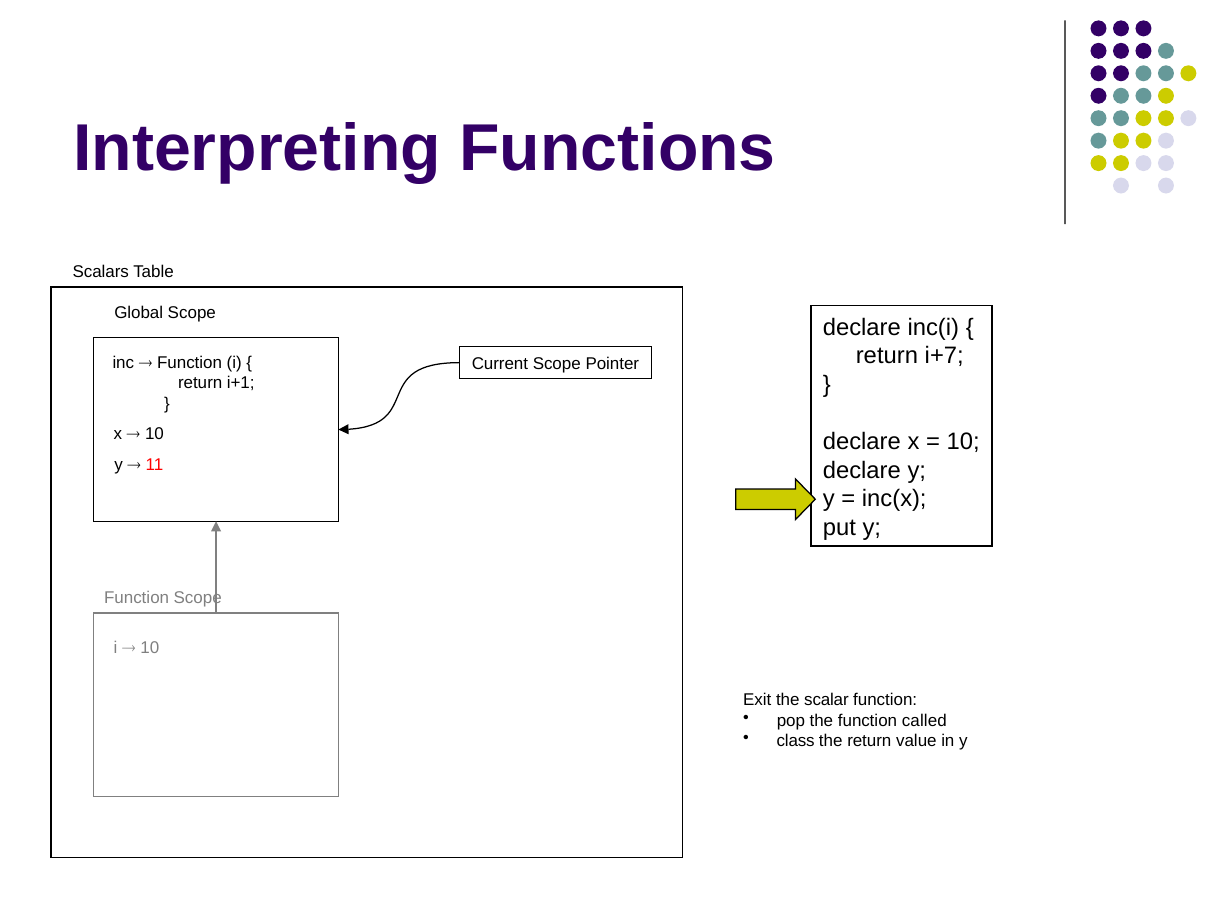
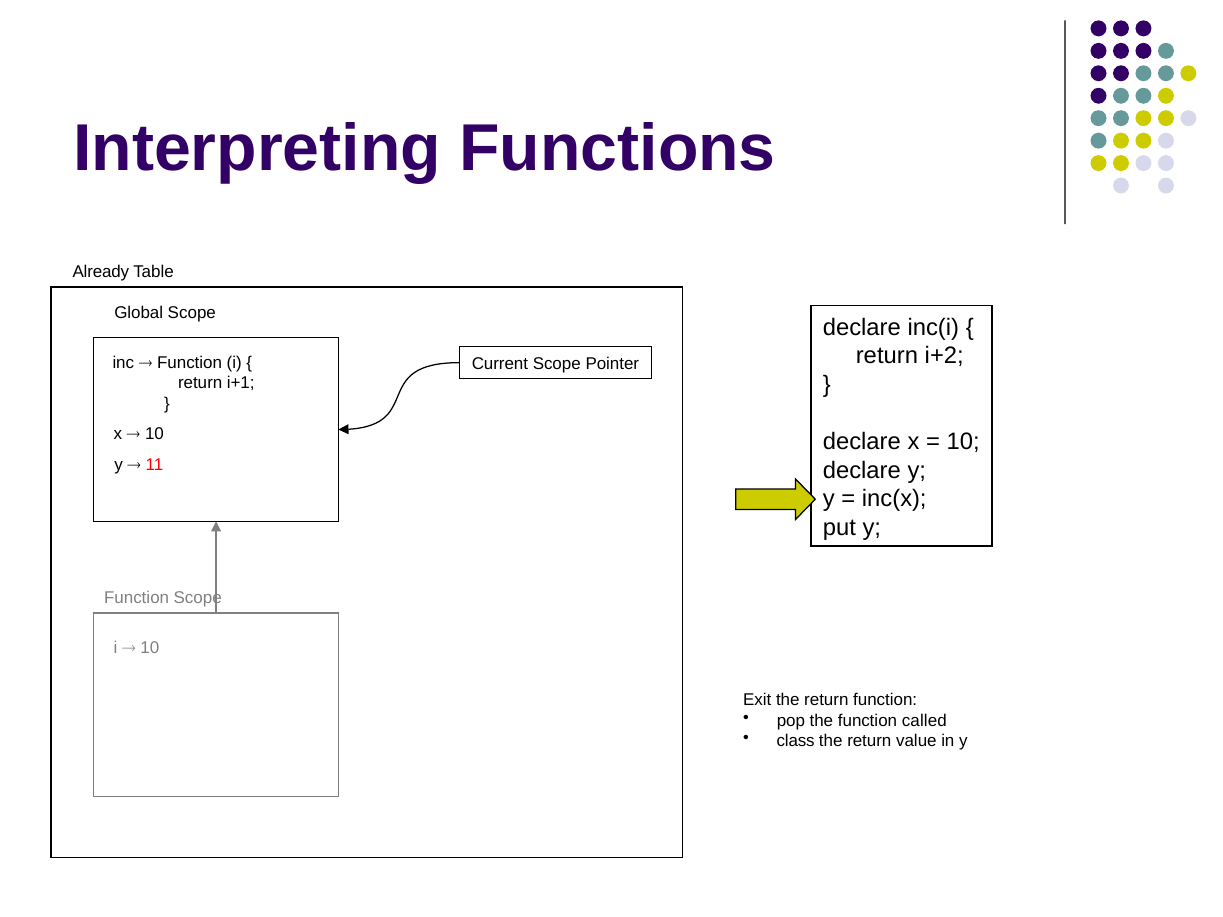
Scalars: Scalars -> Already (101, 272)
i+7: i+7 -> i+2 (944, 356)
Exit the scalar: scalar -> return (826, 700)
